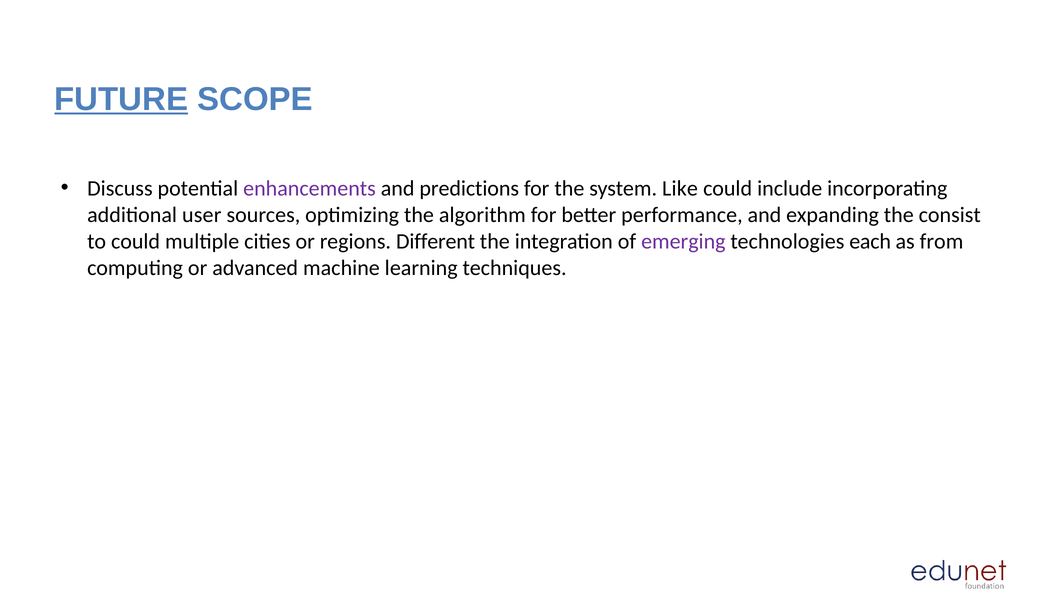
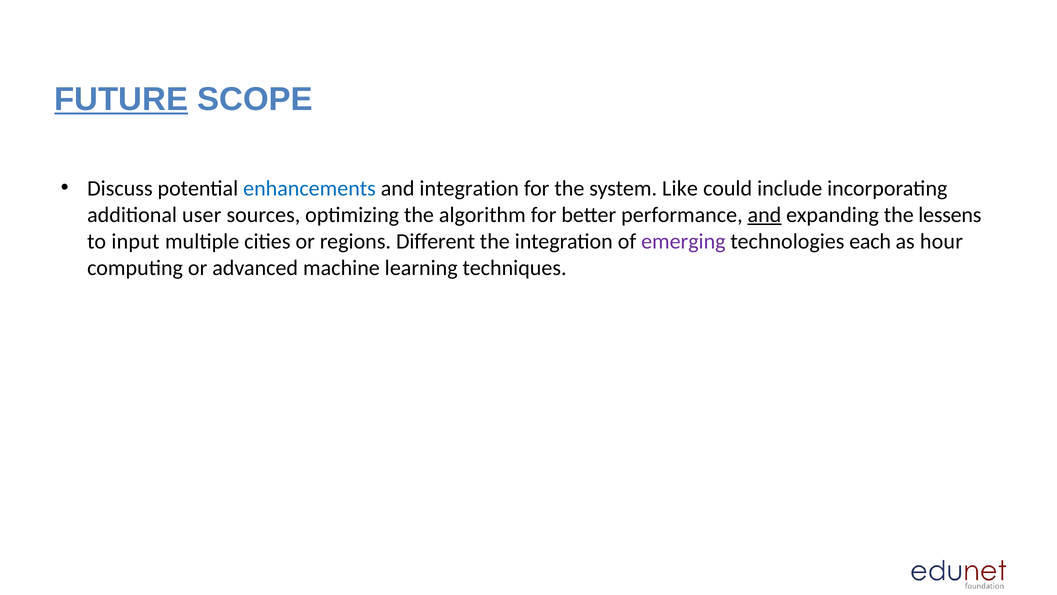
enhancements colour: purple -> blue (310, 188)
and predictions: predictions -> integration (469, 188)
and underline: none -> present (764, 215)
consist: consist -> lessens (950, 215)
to could: could -> input (135, 241)
from: from -> hour (941, 241)
